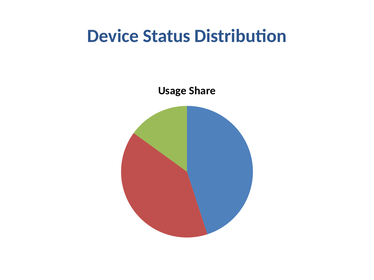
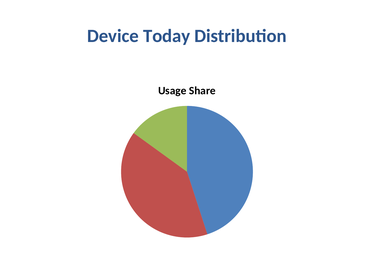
Status: Status -> Today (167, 36)
